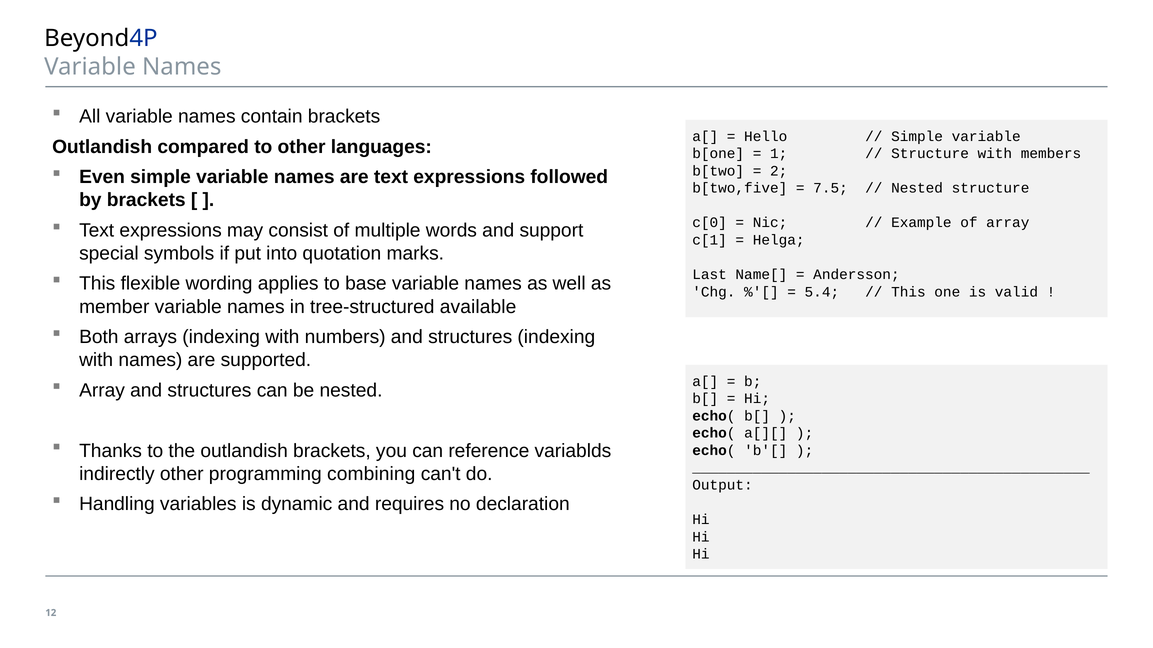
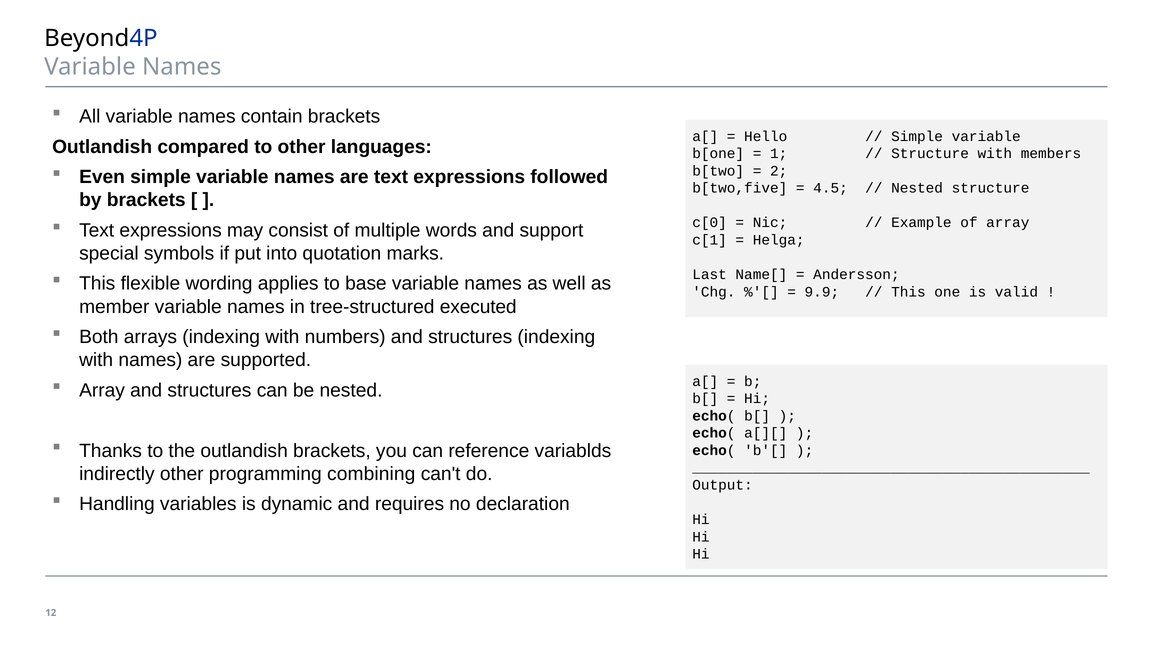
7.5: 7.5 -> 4.5 (831, 188)
5.4: 5.4 -> 9.9 (822, 292)
available: available -> executed (478, 307)
